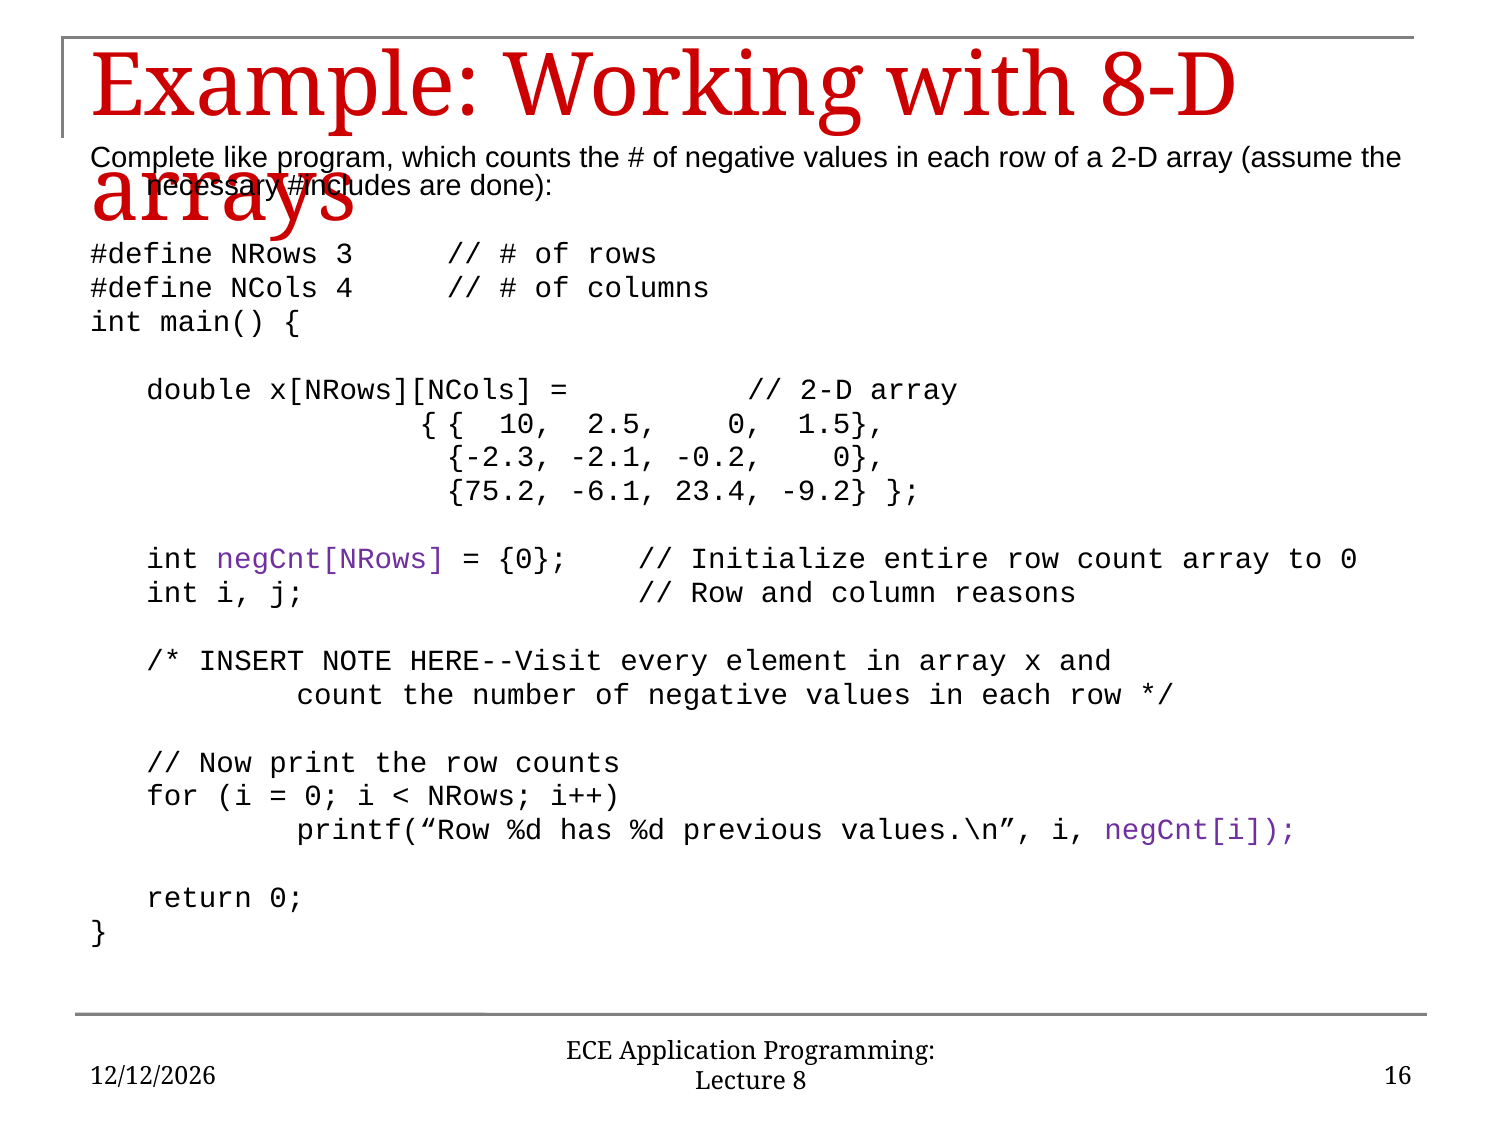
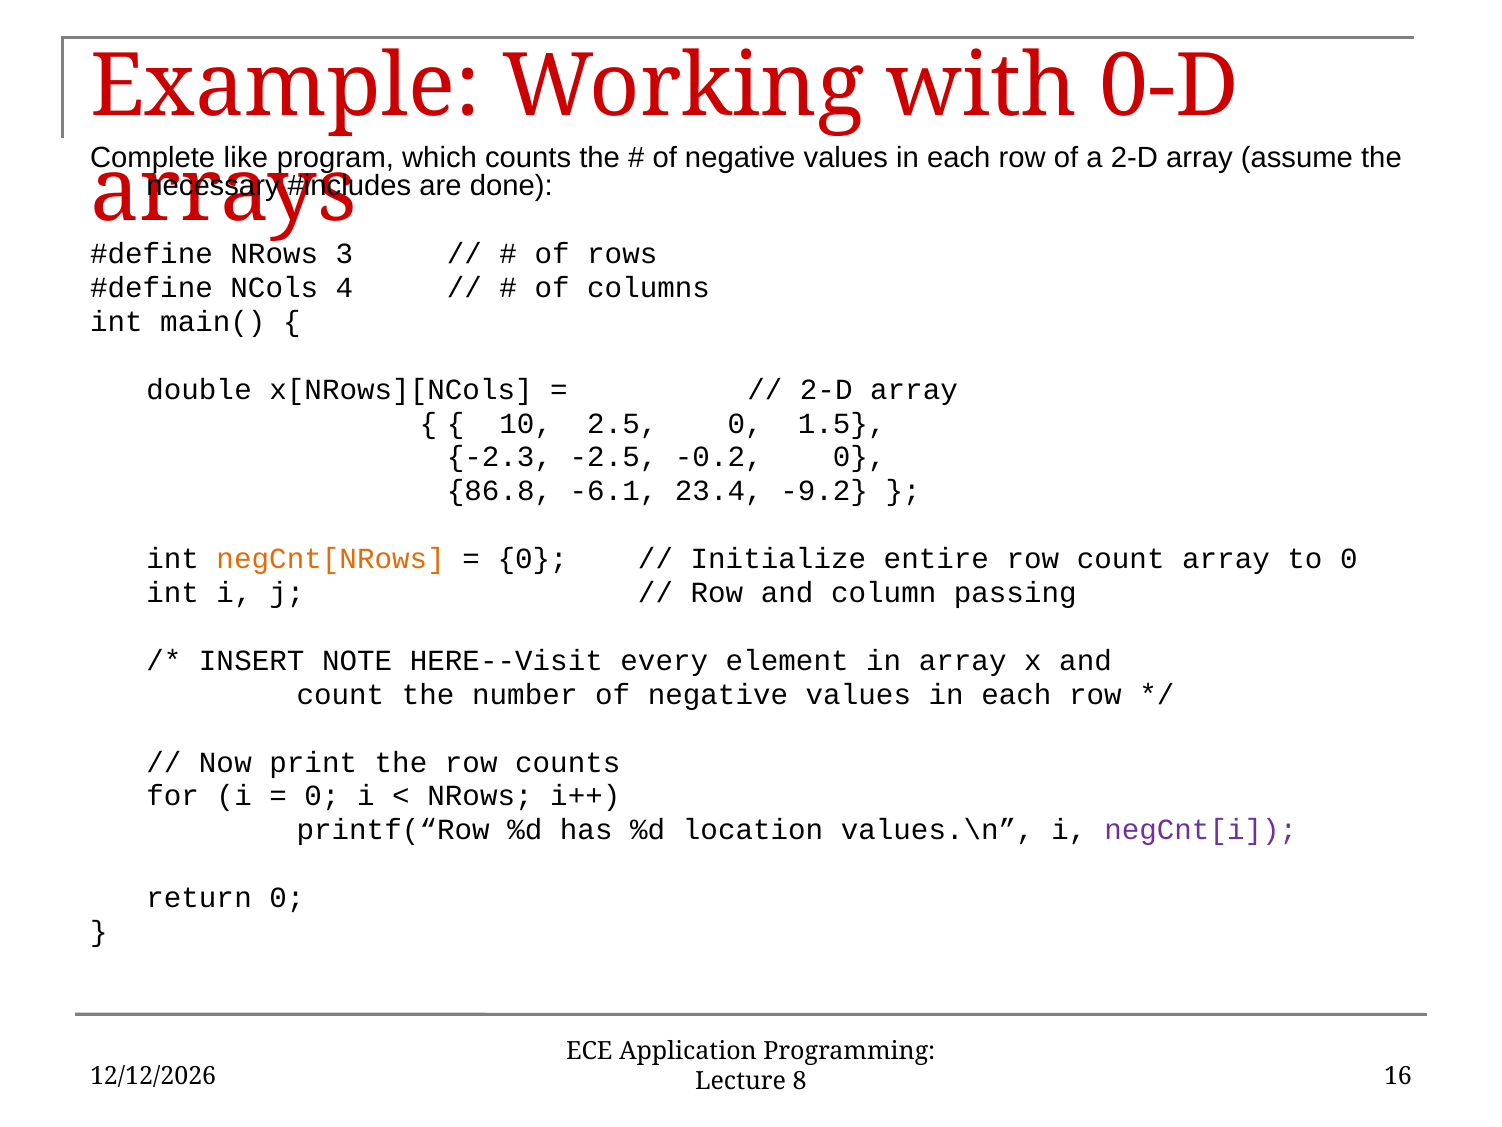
8-D: 8-D -> 0-D (1170, 87)
-2.1: -2.1 -> -2.5 (614, 457)
75.2: 75.2 -> 86.8 (500, 491)
negCnt[NRows colour: purple -> orange (331, 559)
reasons: reasons -> passing (1015, 593)
previous: previous -> location (753, 830)
